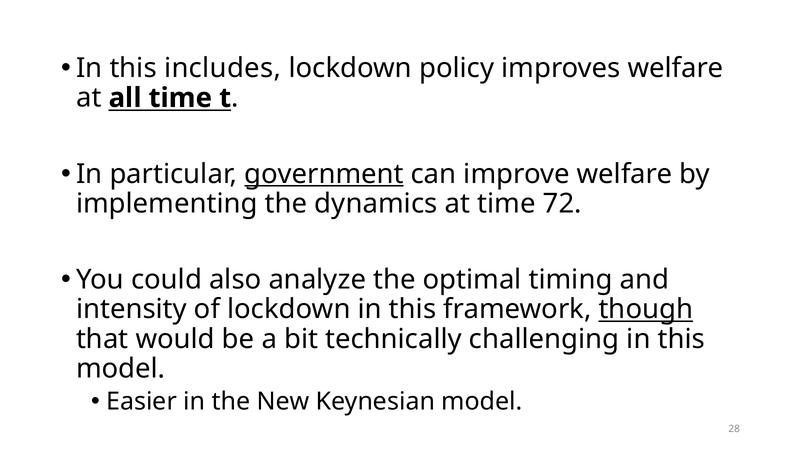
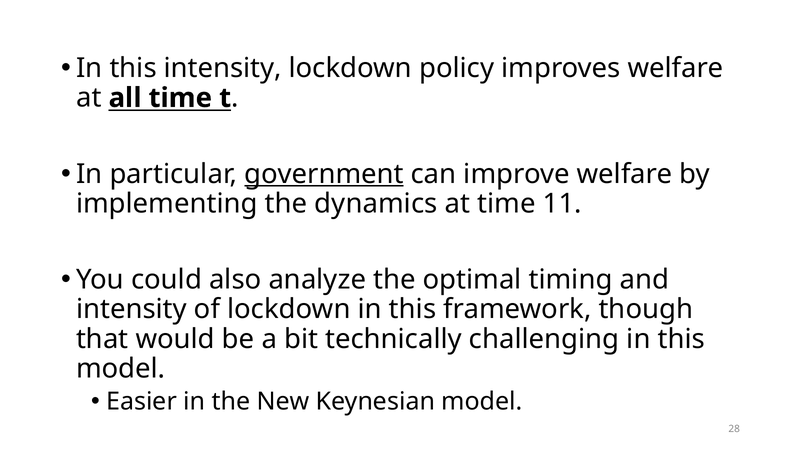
this includes: includes -> intensity (223, 68)
72: 72 -> 11 (562, 204)
though underline: present -> none (646, 310)
